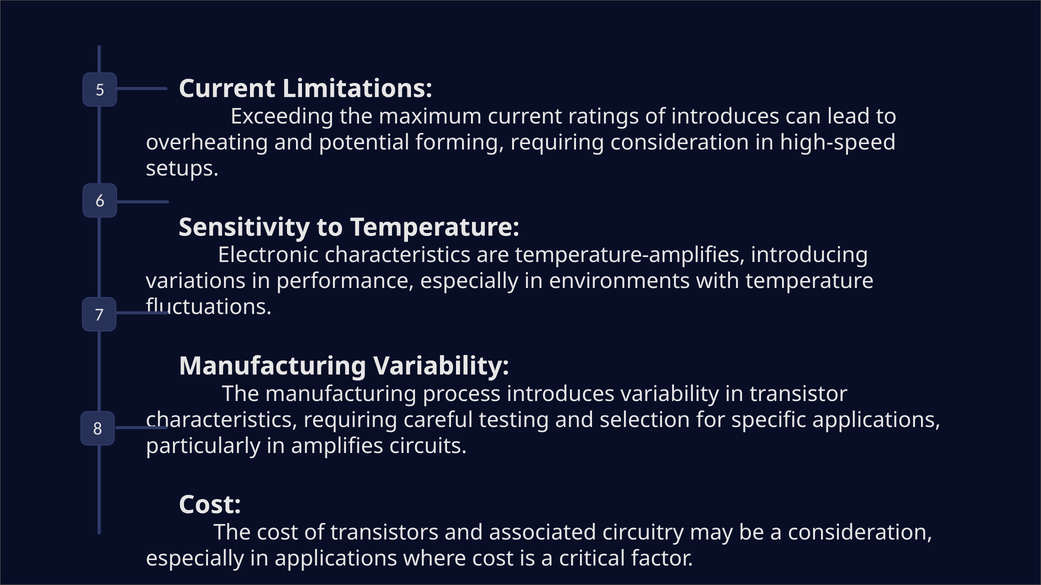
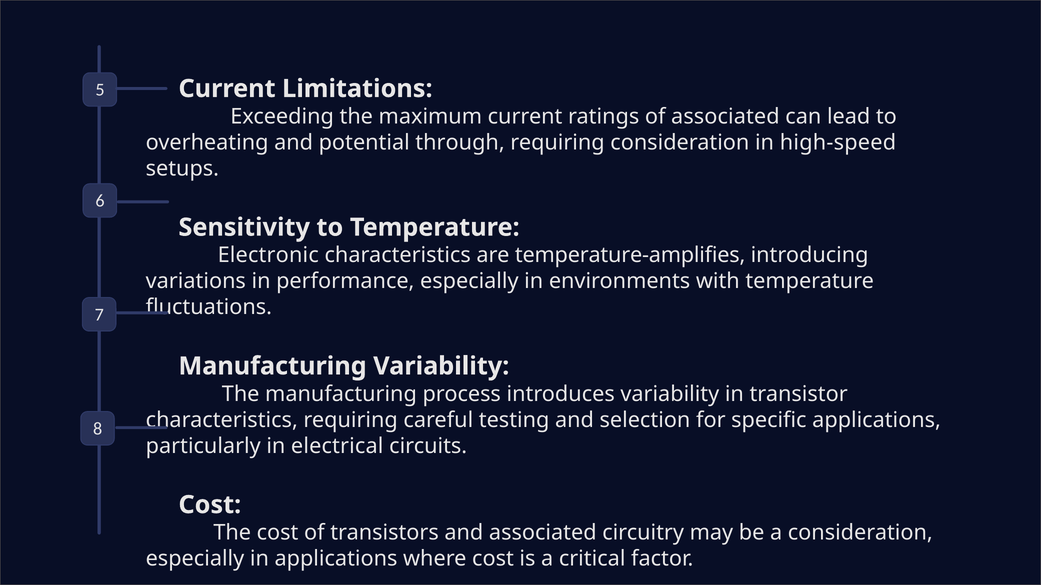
of introduces: introduces -> associated (725, 117)
forming: forming -> through (460, 143)
amplifies: amplifies -> electrical (337, 446)
